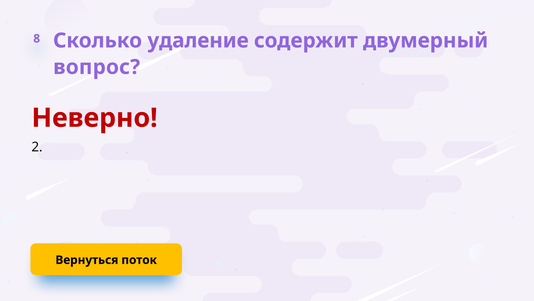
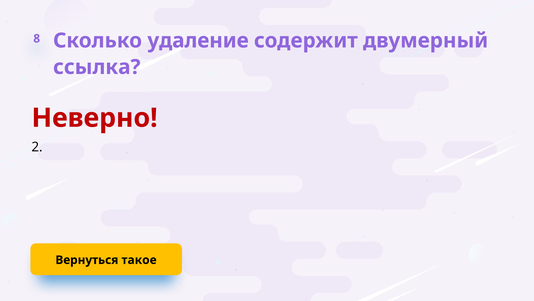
вопрос: вопрос -> ссылка (97, 67)
поток: поток -> такое (139, 260)
